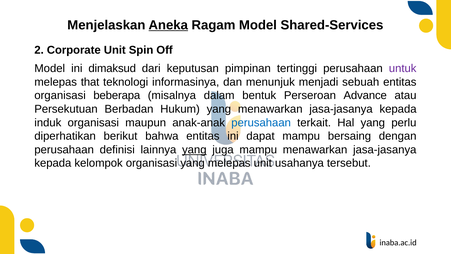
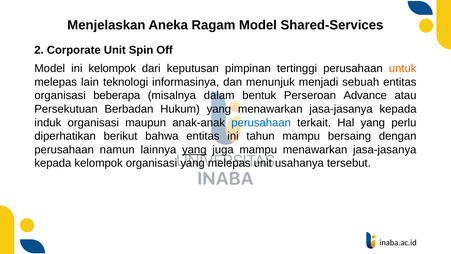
Aneka underline: present -> none (168, 25)
ini dimaksud: dimaksud -> kelompok (112, 68)
untuk colour: purple -> orange (403, 68)
that: that -> lain (90, 82)
dapat: dapat -> tahun (261, 136)
definisi: definisi -> namun (117, 150)
